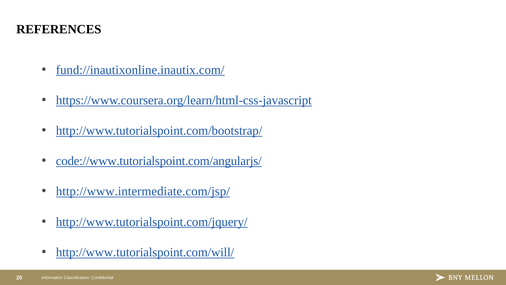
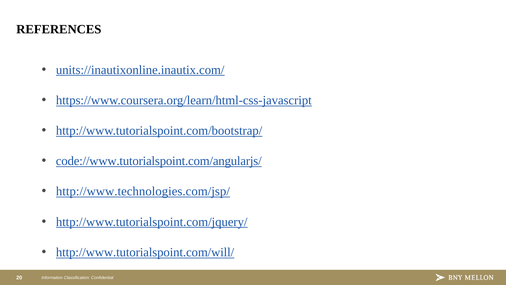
fund://inautixonline.inautix.com/: fund://inautixonline.inautix.com/ -> units://inautixonline.inautix.com/ (140, 70)
http://www.intermediate.com/jsp/: http://www.intermediate.com/jsp/ -> http://www.technologies.com/jsp/ (143, 191)
